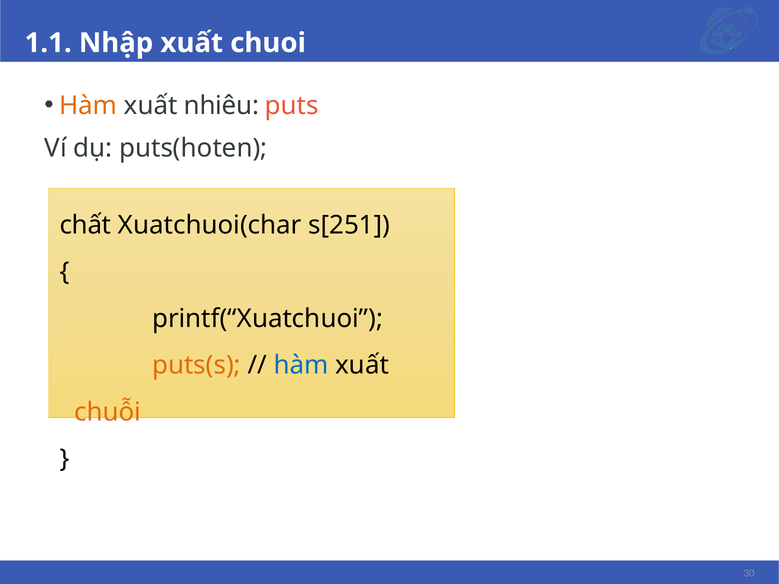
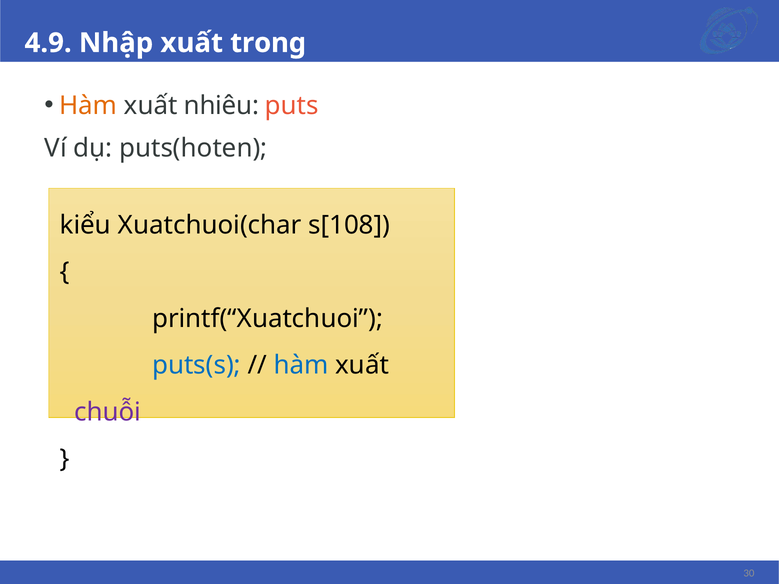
1.1: 1.1 -> 4.9 (48, 43)
chuoi: chuoi -> trong (268, 43)
chất: chất -> kiểu (85, 225)
s[251: s[251 -> s[108 (349, 225)
puts(s colour: orange -> blue (196, 365)
chuỗi colour: orange -> purple (108, 412)
